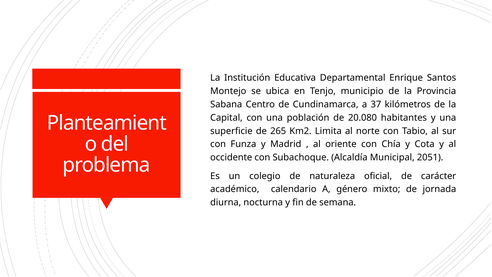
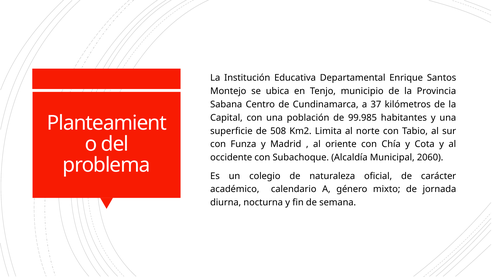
20.080: 20.080 -> 99.985 (363, 118)
265: 265 -> 508 (278, 131)
2051: 2051 -> 2060 (430, 157)
